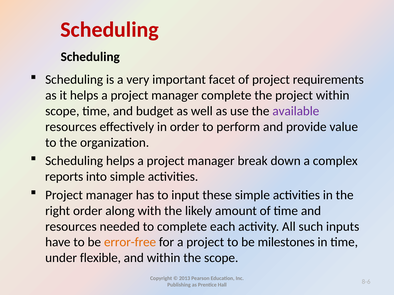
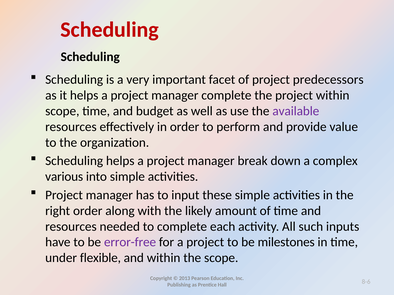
requirements: requirements -> predecessors (328, 80)
reports: reports -> various (64, 177)
error-free colour: orange -> purple (130, 243)
